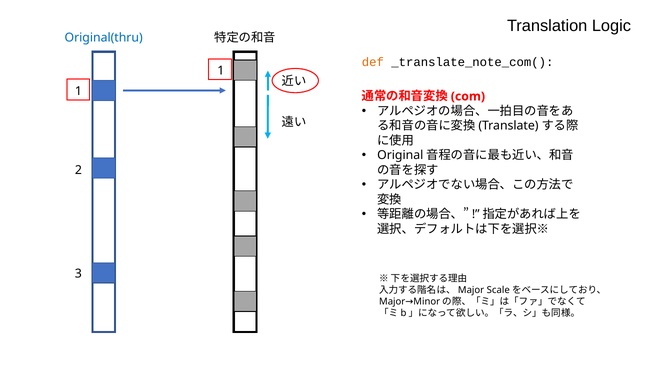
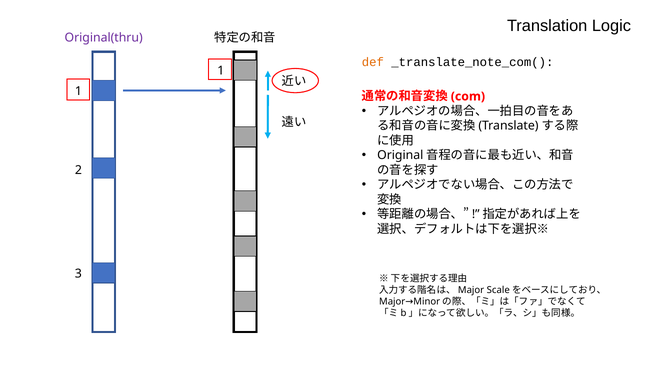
Original(thru colour: blue -> purple (104, 38)
